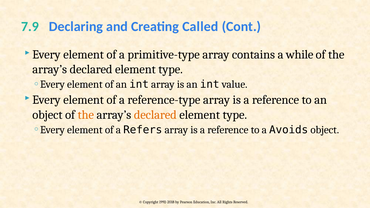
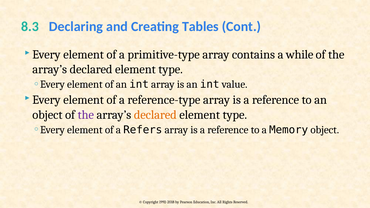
7.9: 7.9 -> 8.3 (30, 27)
Called: Called -> Tables (200, 27)
the colour: orange -> purple (86, 115)
Avoids: Avoids -> Memory (289, 130)
